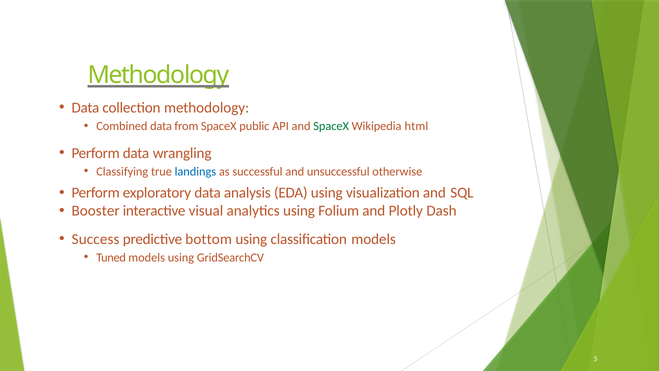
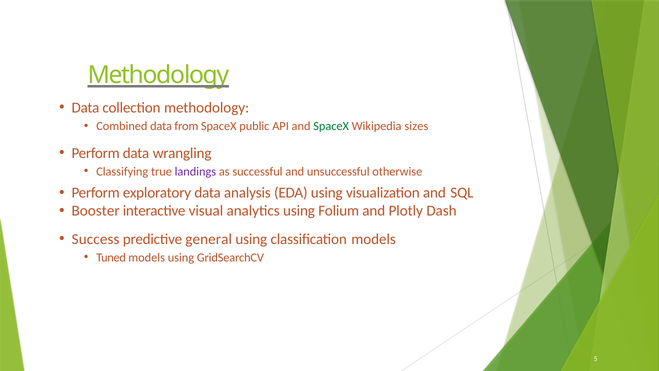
html: html -> sizes (416, 126)
landings colour: blue -> purple (195, 171)
bottom: bottom -> general (209, 239)
